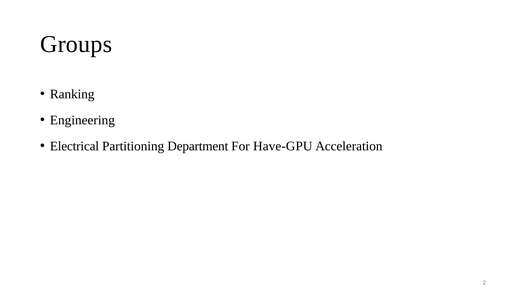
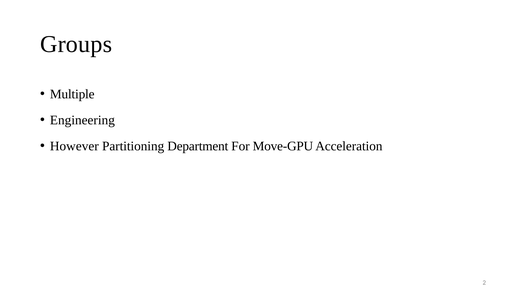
Ranking: Ranking -> Multiple (72, 94)
Electrical: Electrical -> However (74, 146)
Have-GPU: Have-GPU -> Move-GPU (283, 146)
